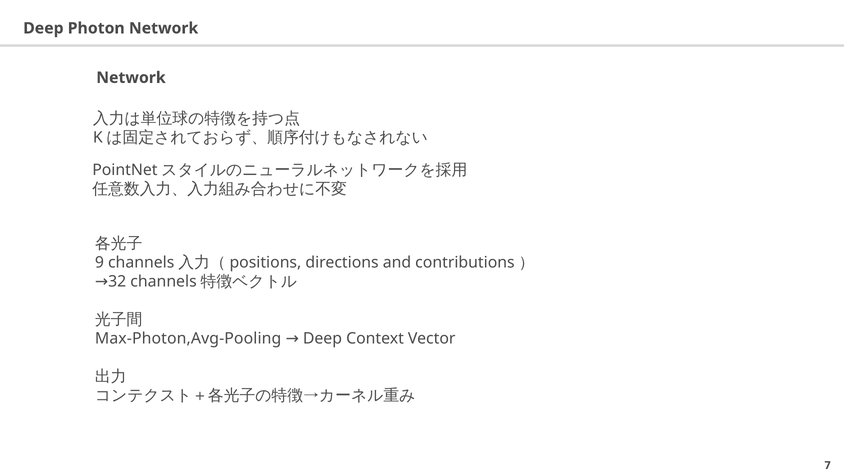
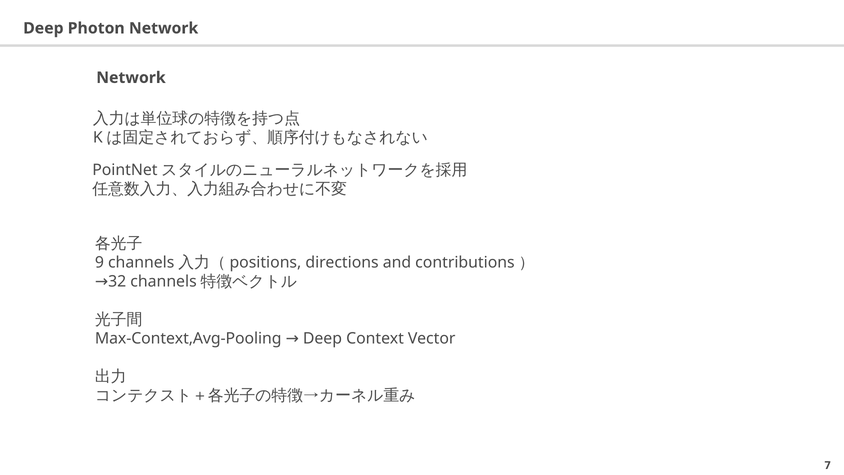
Max-Photon,Avg-Pooling: Max-Photon,Avg-Pooling -> Max-Context,Avg-Pooling (188, 338)
